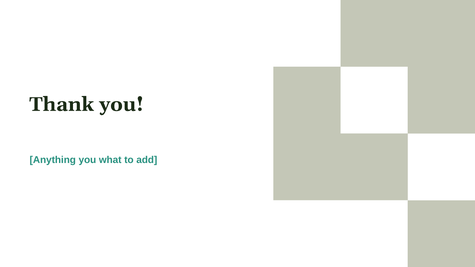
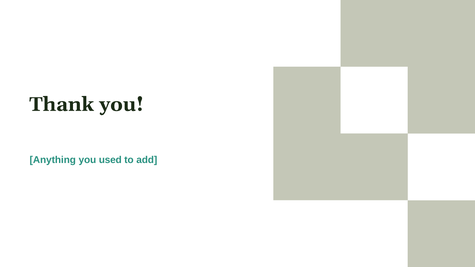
what: what -> used (110, 160)
